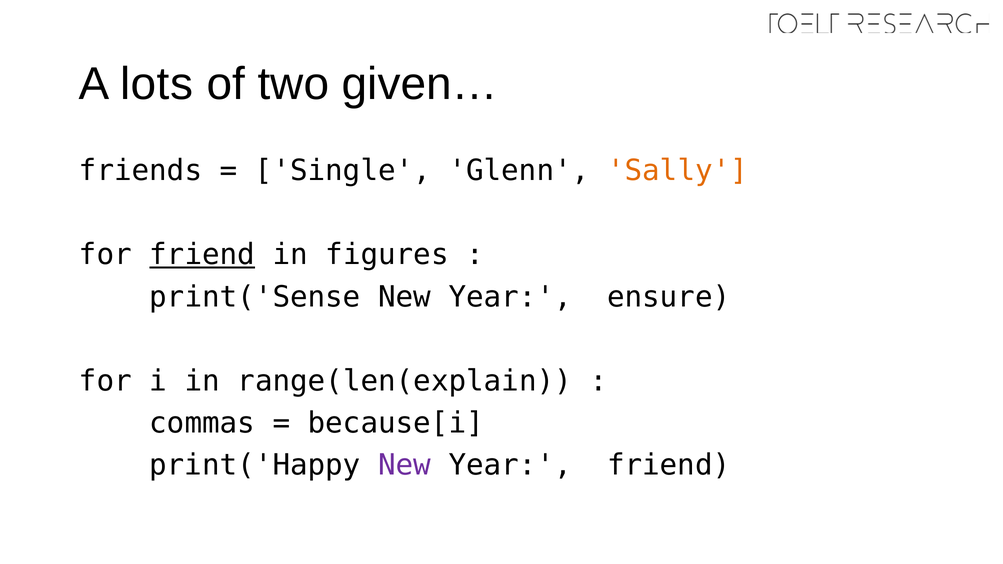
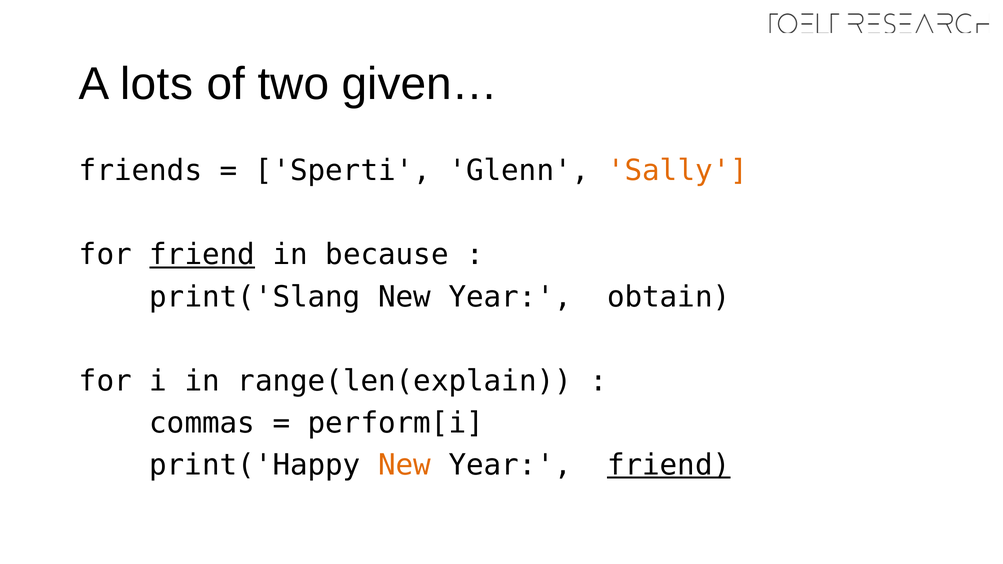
Single: Single -> Sperti (343, 171)
figures: figures -> because (387, 255)
print('Sense: print('Sense -> print('Slang (255, 297)
ensure: ensure -> obtain (669, 297)
because[i: because[i -> perform[i (396, 423)
New colour: purple -> orange (405, 465)
friend underline: none -> present (669, 465)
